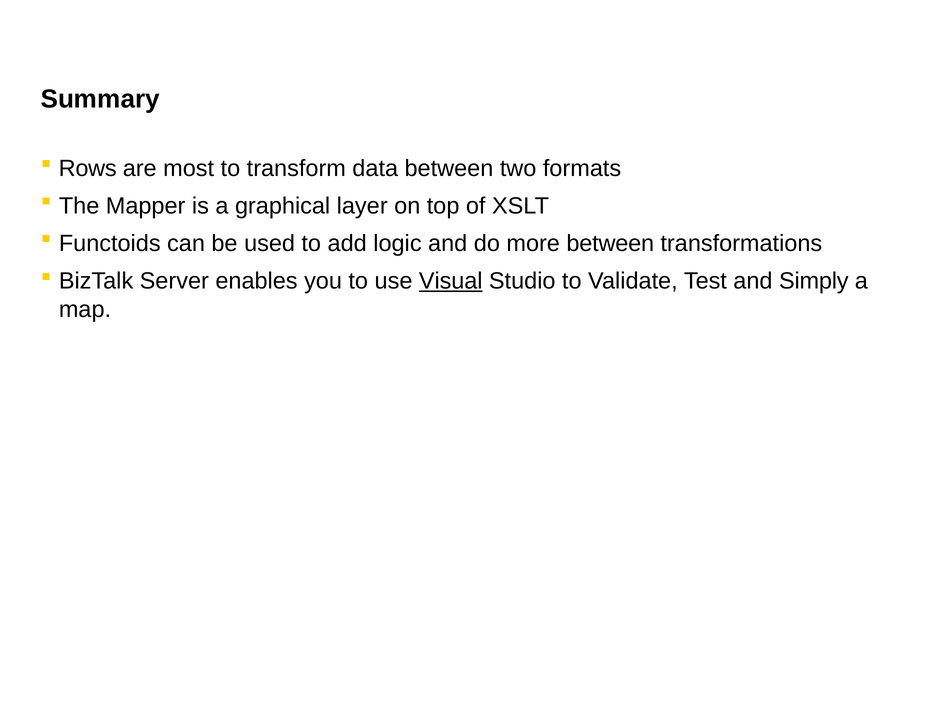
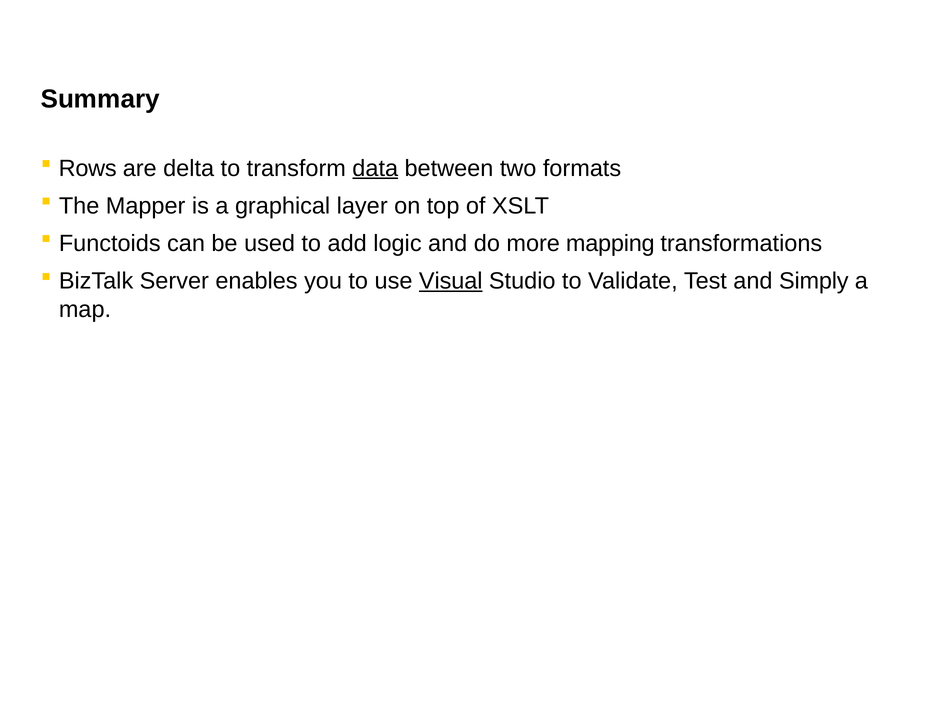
most: most -> delta (189, 168)
data underline: none -> present (375, 168)
more between: between -> mapping (610, 244)
